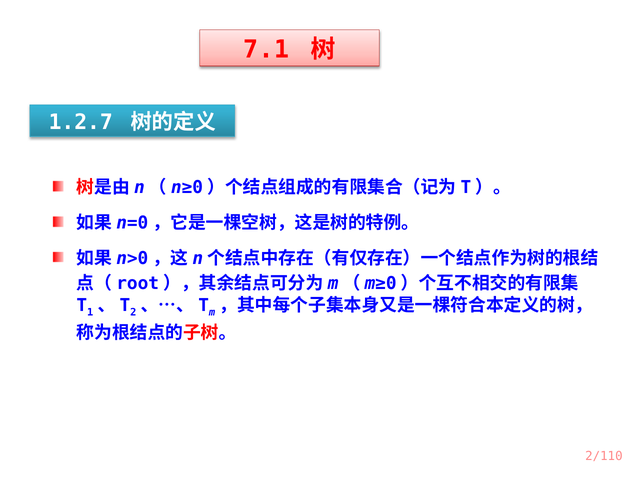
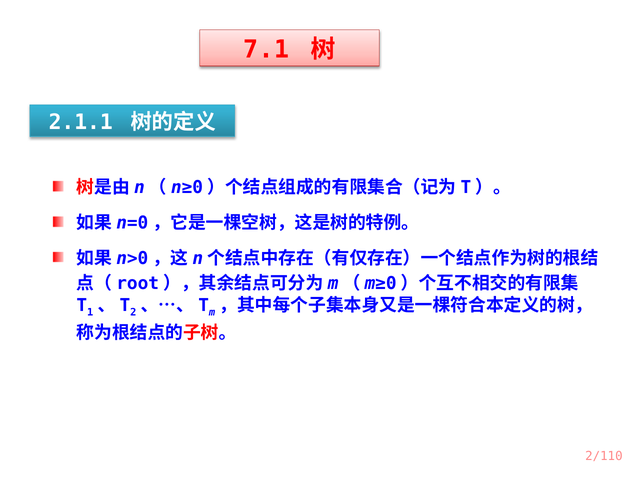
1.2.7: 1.2.7 -> 2.1.1 (81, 122)
